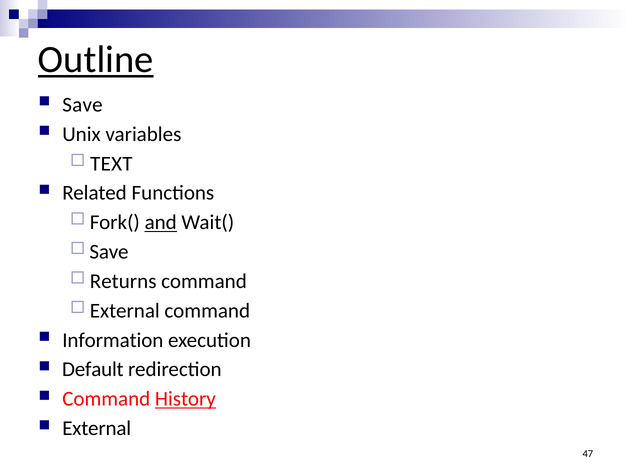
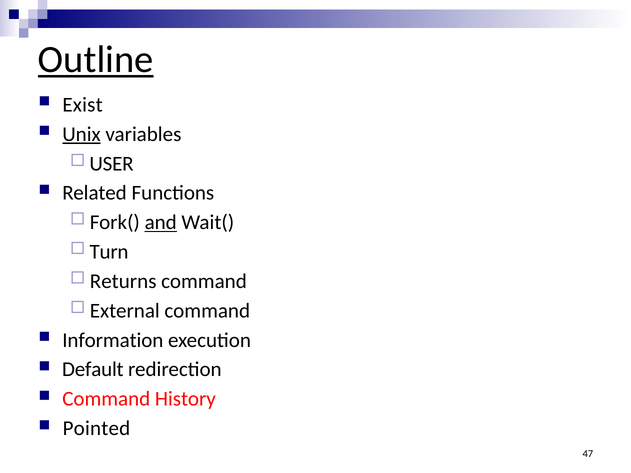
Save: Save -> Exist (83, 105)
Unix underline: none -> present (81, 134)
TEXT: TEXT -> USER (112, 164)
Save: Save -> Turn (109, 252)
History underline: present -> none (185, 399)
External: External -> Pointed (96, 429)
